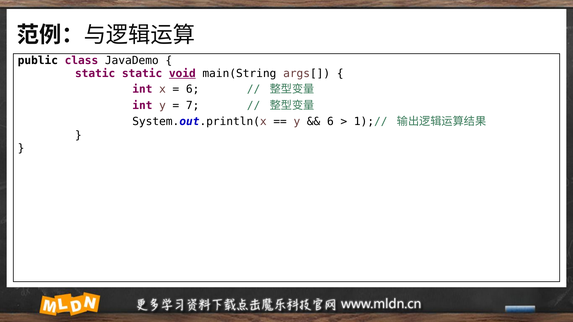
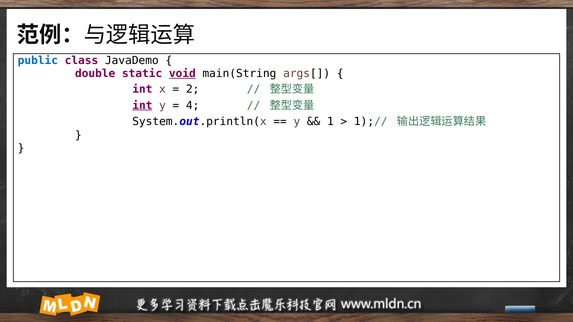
public colour: black -> blue (38, 60)
static: static -> double (95, 74)
6: 6 -> 2 (193, 89)
int underline: none -> present (142, 105)
7: 7 -> 4 (193, 105)
6: 6 -> 1 (330, 122)
